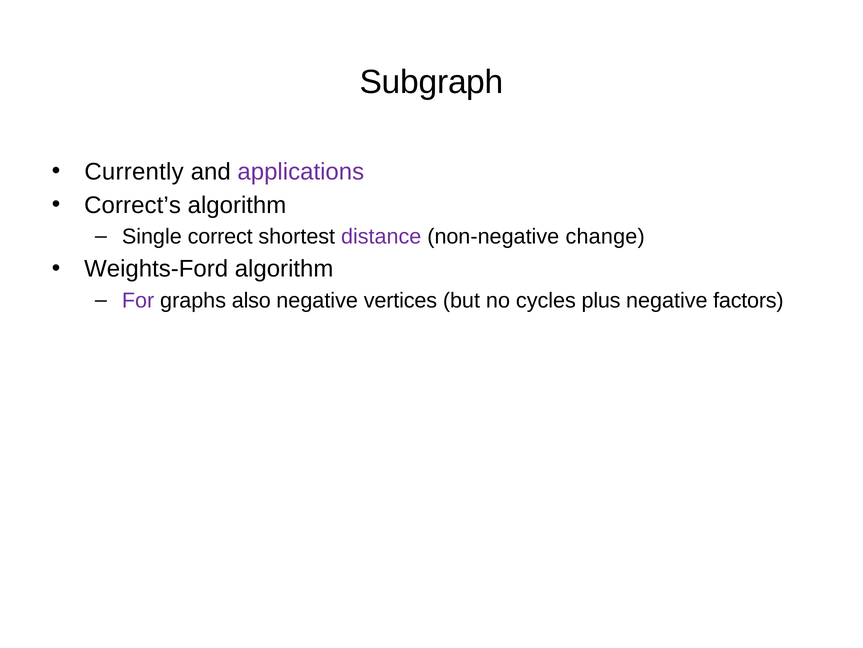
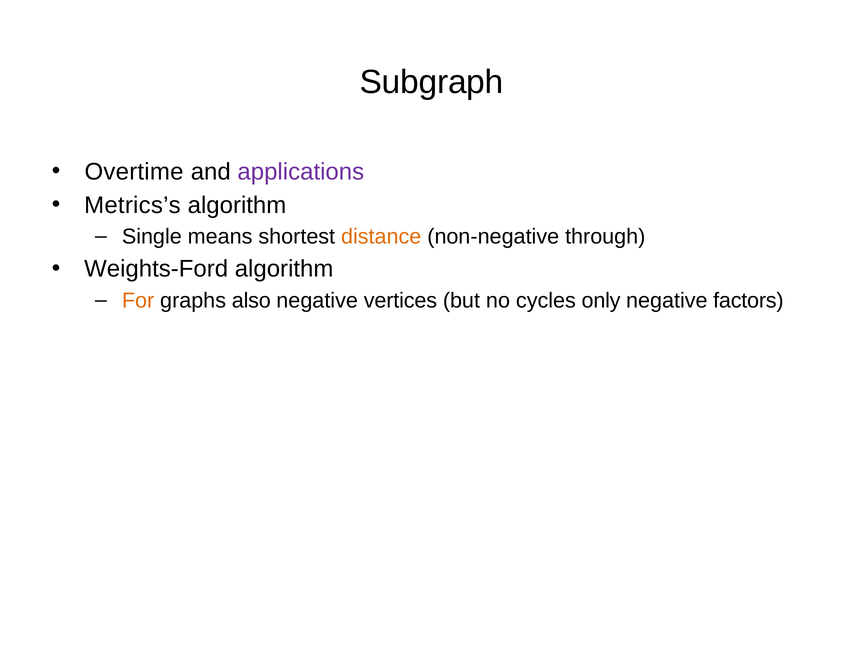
Currently: Currently -> Overtime (134, 171)
Correct’s: Correct’s -> Metrics’s (132, 205)
correct: correct -> means (220, 236)
distance colour: purple -> orange (381, 236)
change: change -> through (605, 236)
For colour: purple -> orange (138, 300)
plus: plus -> only (601, 300)
